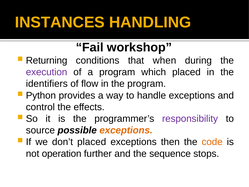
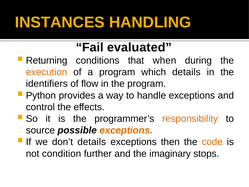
workshop: workshop -> evaluated (139, 47)
execution colour: purple -> orange (47, 72)
which placed: placed -> details (186, 72)
responsibility colour: purple -> orange (190, 119)
don’t placed: placed -> details (92, 142)
operation: operation -> condition (62, 153)
sequence: sequence -> imaginary (170, 153)
